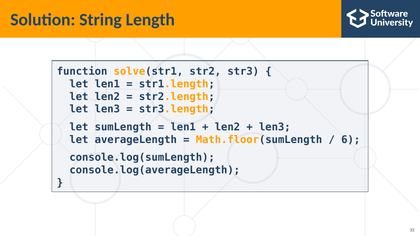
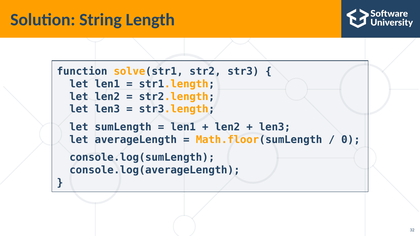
6: 6 -> 0 (351, 140)
